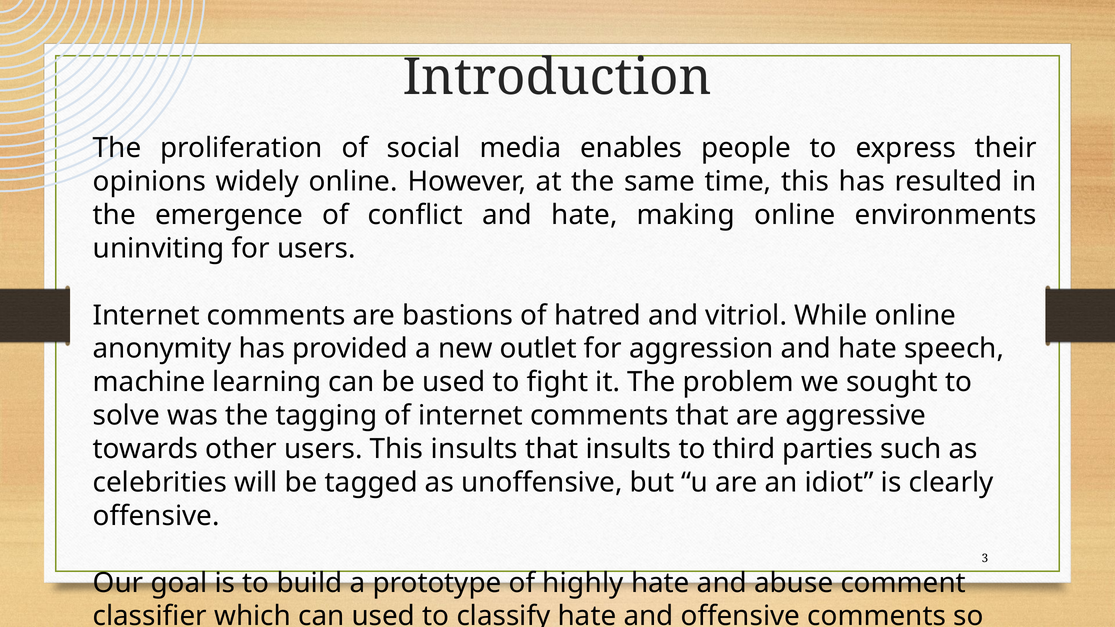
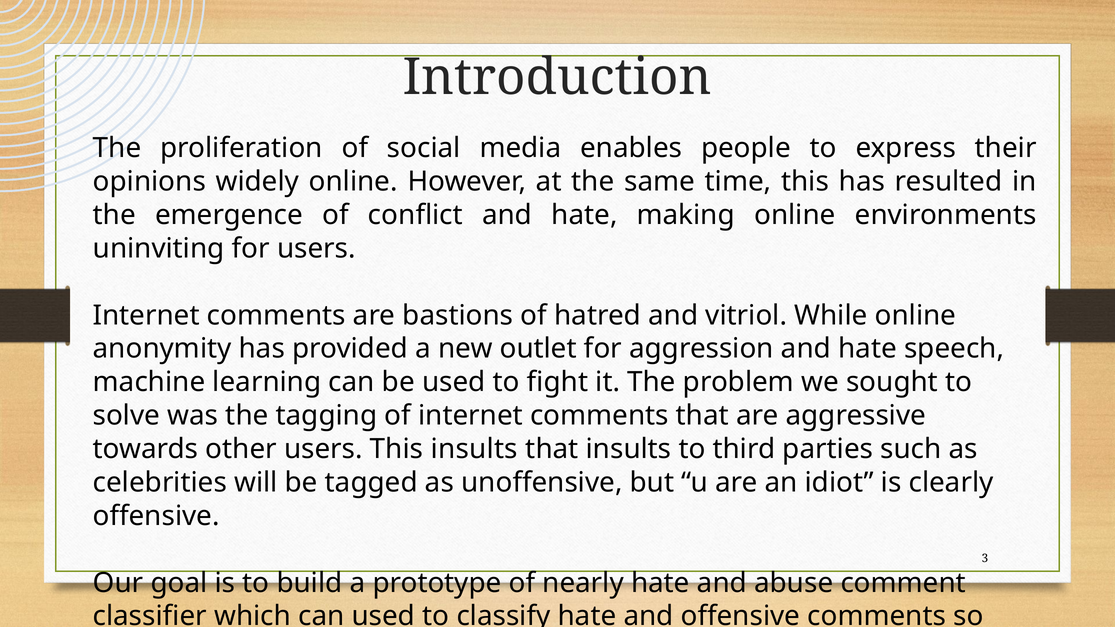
highly: highly -> nearly (583, 583)
